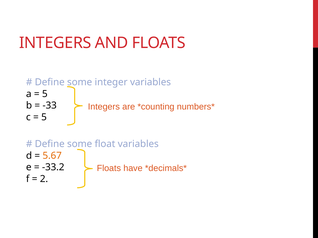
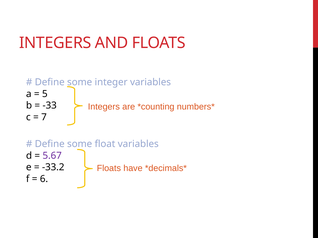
5: 5 -> 7 (44, 117)
5.67 colour: orange -> purple (52, 156)
2: 2 -> 6 (44, 179)
